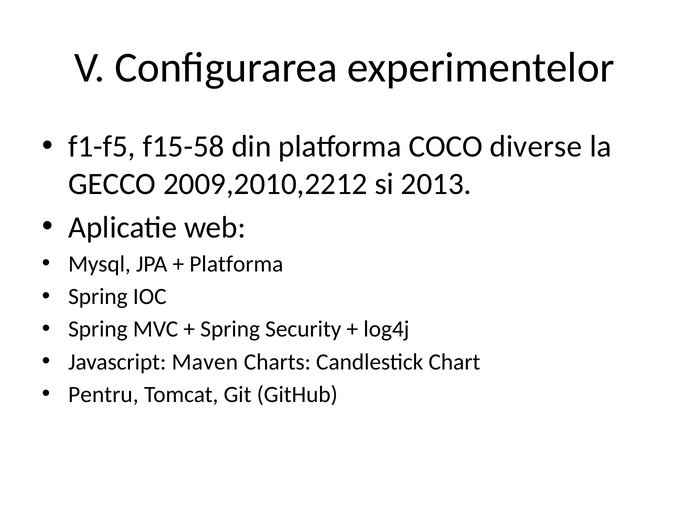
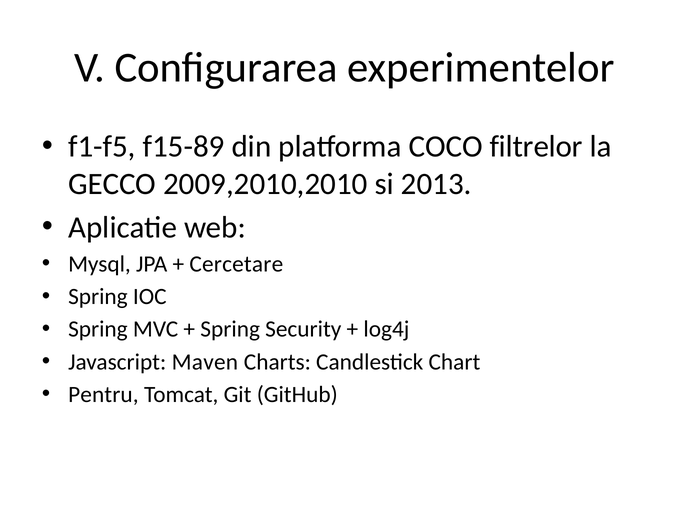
f15-58: f15-58 -> f15-89 (184, 147)
diverse: diverse -> filtrelor (536, 147)
2009,2010,2212: 2009,2010,2212 -> 2009,2010,2010 (265, 184)
Platforma: Platforma -> Cercetare (236, 264)
